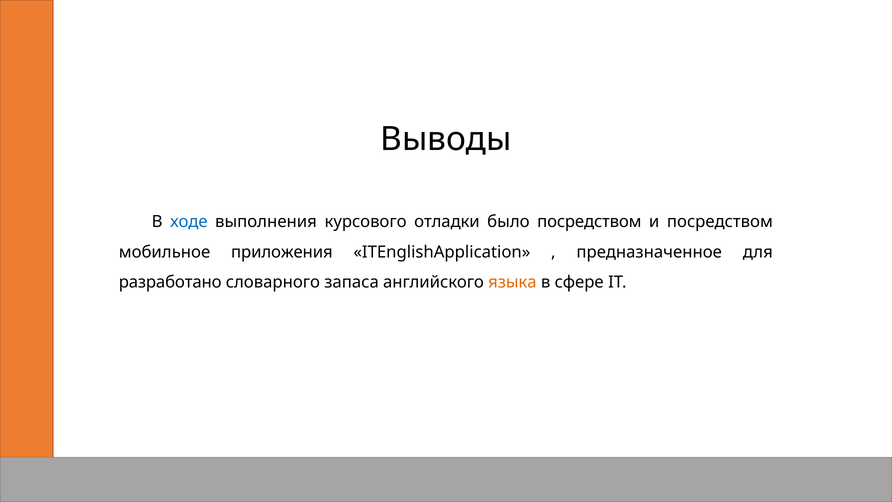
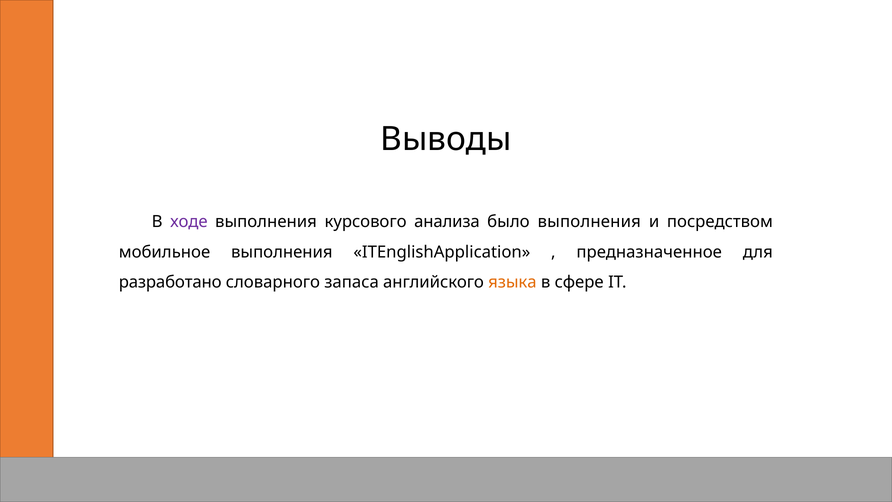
ходе colour: blue -> purple (189, 222)
отладки: отладки -> анализа (447, 222)
было посредством: посредством -> выполнения (589, 222)
мобильное приложения: приложения -> выполнения (282, 252)
